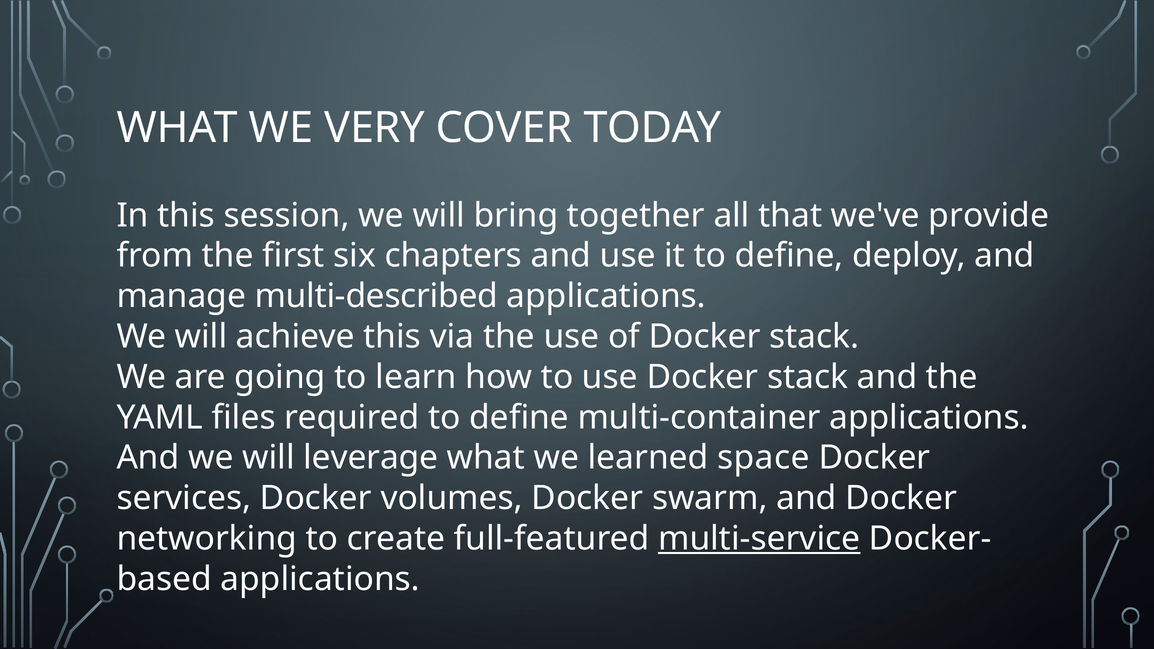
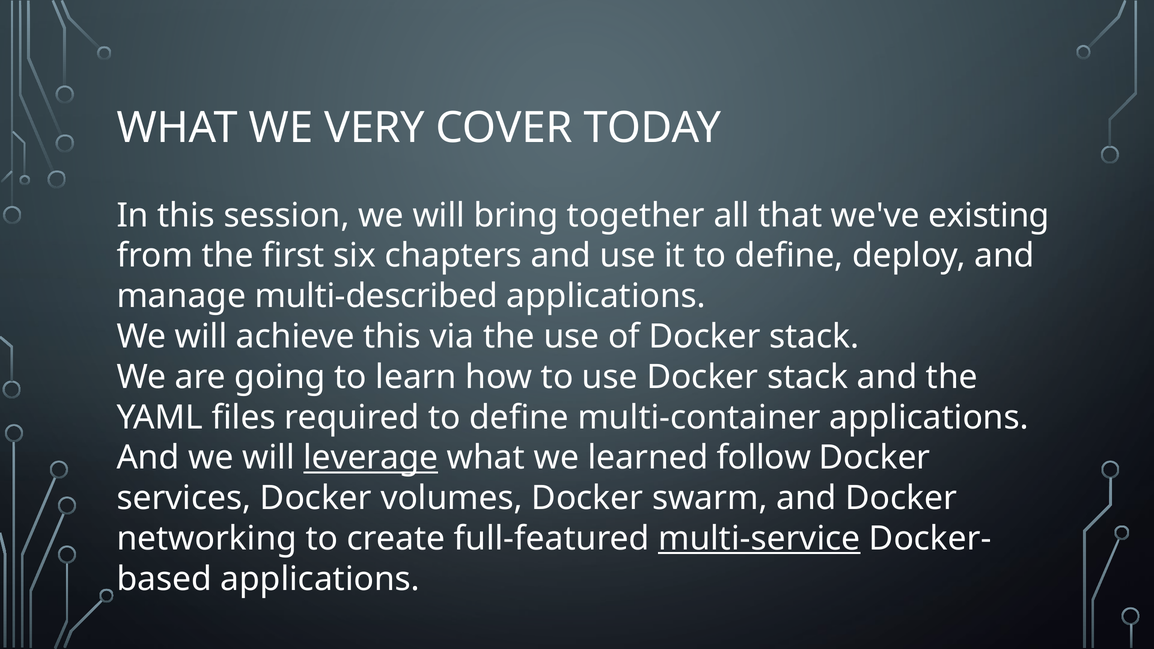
provide: provide -> existing (989, 215)
leverage underline: none -> present (371, 458)
space: space -> follow (764, 458)
